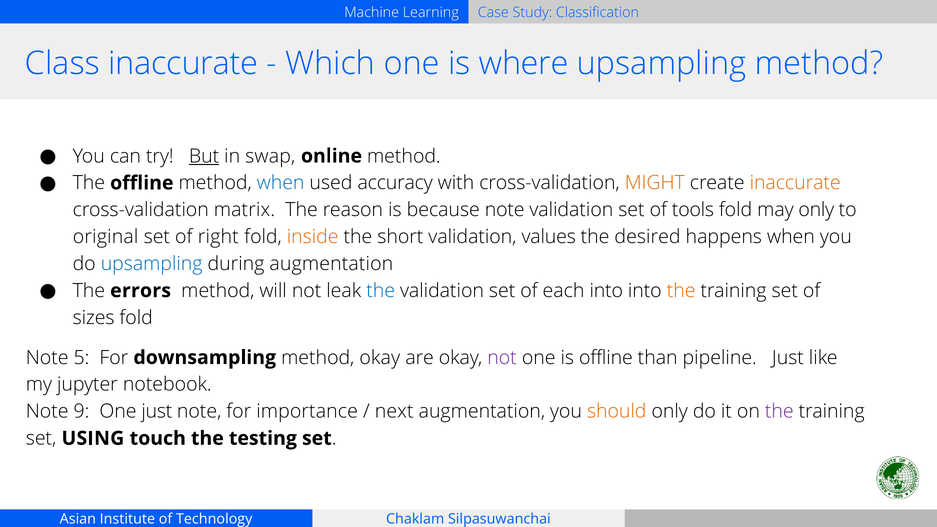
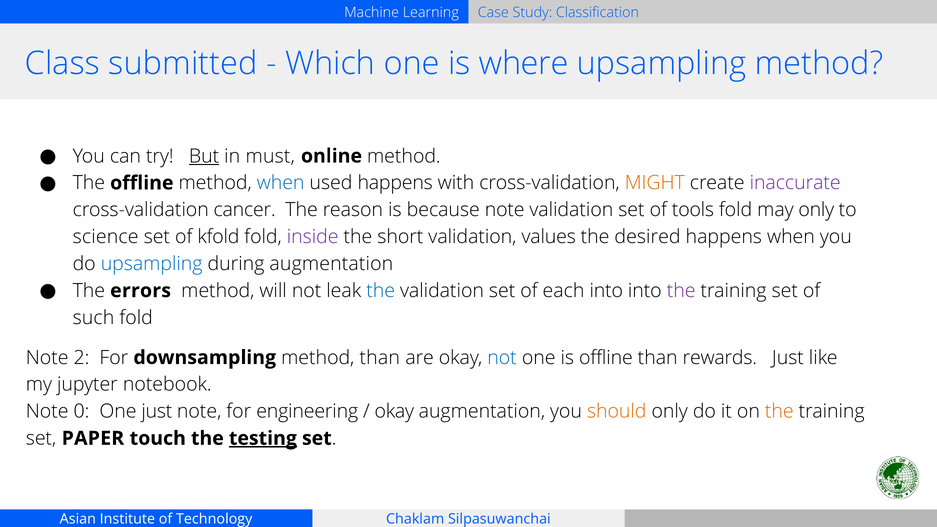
Class inaccurate: inaccurate -> submitted (183, 64)
swap: swap -> must (270, 156)
used accuracy: accuracy -> happens (395, 183)
inaccurate colour: orange -> purple (795, 183)
matrix: matrix -> cancer (245, 210)
original: original -> science (106, 237)
right: right -> kfold (218, 237)
inside colour: orange -> purple (313, 237)
the colour: orange -> purple (681, 291)
sizes: sizes -> such (93, 318)
5: 5 -> 2 (81, 358)
method okay: okay -> than (380, 358)
not colour: purple -> blue (502, 358)
pipeline: pipeline -> rewards (720, 358)
9: 9 -> 0 (81, 411)
importance: importance -> engineering (307, 411)
next: next -> okay (394, 411)
the colour: purple -> orange (779, 411)
USING: USING -> PAPER (93, 438)
testing underline: none -> present (263, 438)
